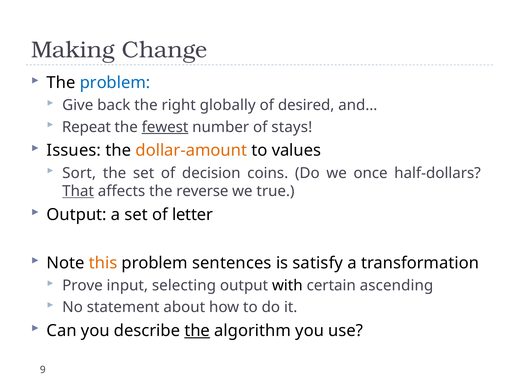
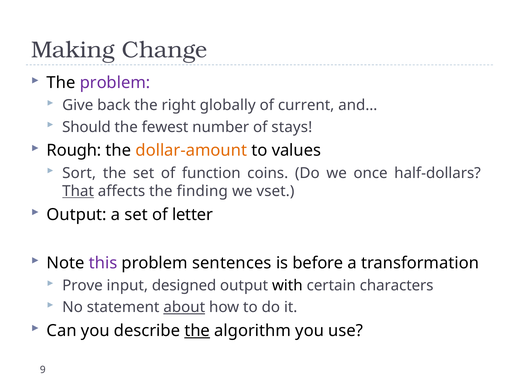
problem colour: blue -> purple (115, 83)
desired: desired -> current (306, 105)
Repeat: Repeat -> Should (86, 127)
fewest underline: present -> none (165, 127)
Issues: Issues -> Rough (74, 151)
decision: decision -> function (211, 173)
reverse: reverse -> finding (202, 191)
true: true -> vset (275, 191)
this colour: orange -> purple (103, 263)
satisfy: satisfy -> before (318, 263)
selecting: selecting -> designed (184, 286)
ascending: ascending -> characters (397, 286)
about underline: none -> present (184, 307)
